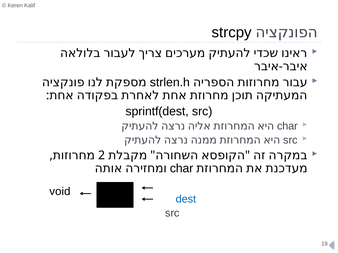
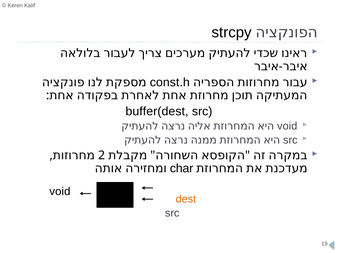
strlen.h: strlen.h -> const.h (170, 82)
sprintf(dest: sprintf(dest -> buffer(dest (157, 112)
char: char -> void (287, 126)
dest colour: blue -> orange (186, 200)
